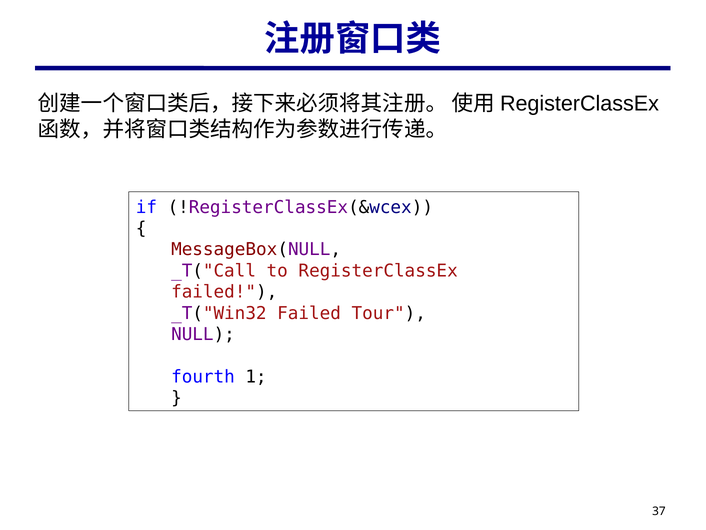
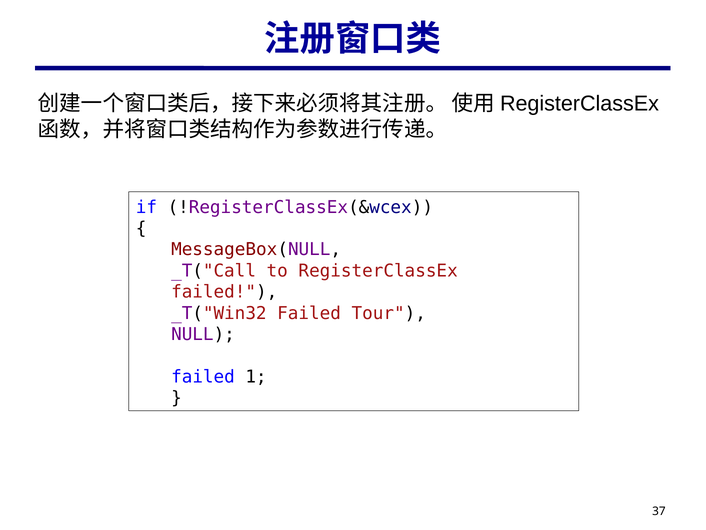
fourth: fourth -> failed (203, 376)
